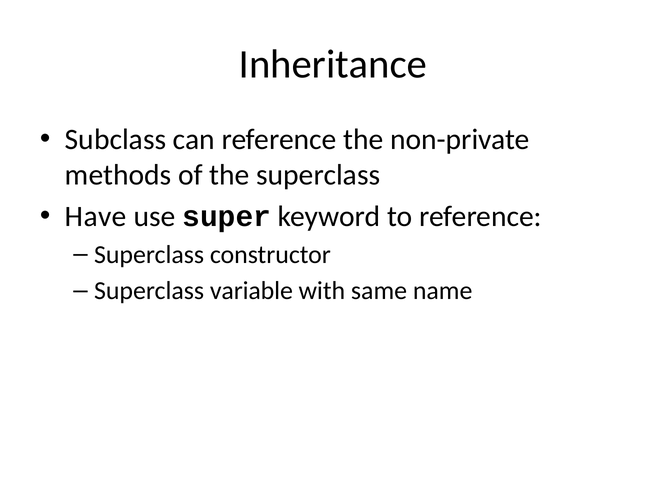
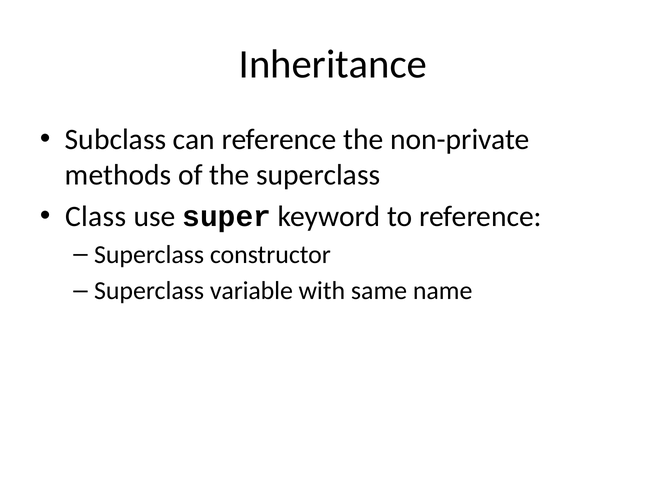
Have: Have -> Class (96, 217)
